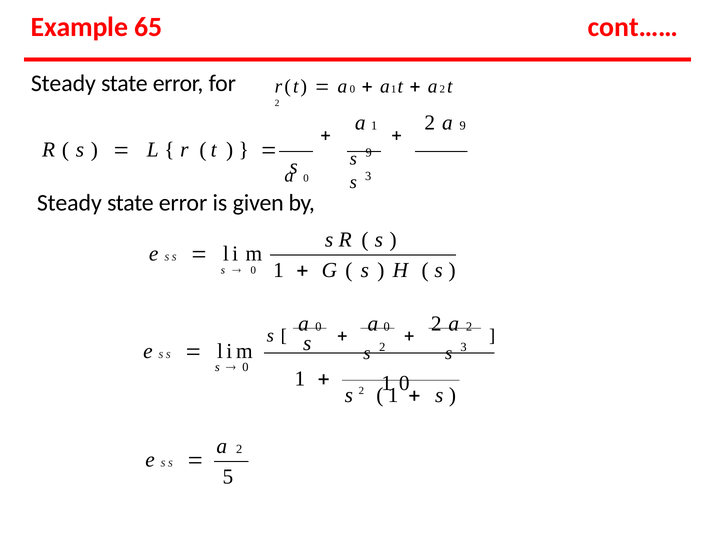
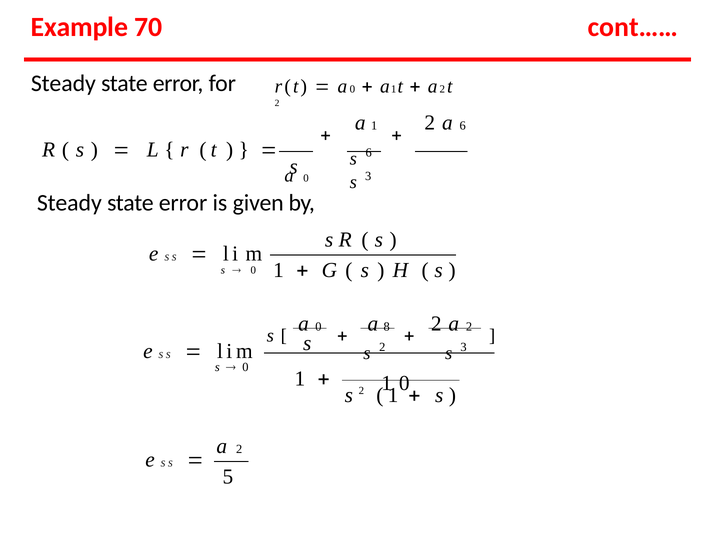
65: 65 -> 70 (148, 27)
9: 9 -> 6 (463, 126)
s 9: 9 -> 6 (369, 153)
0: 0 -> 8 (387, 327)
